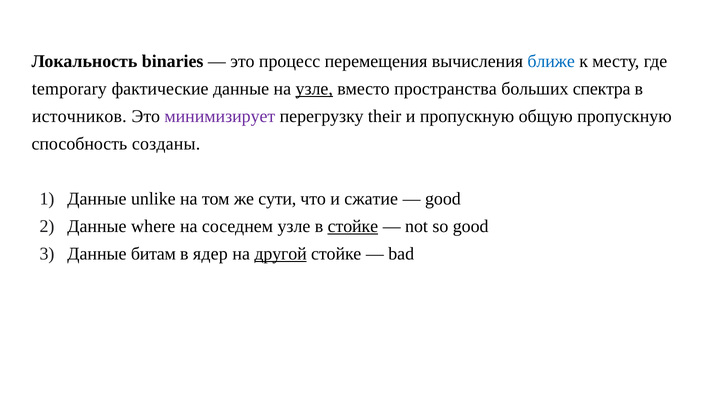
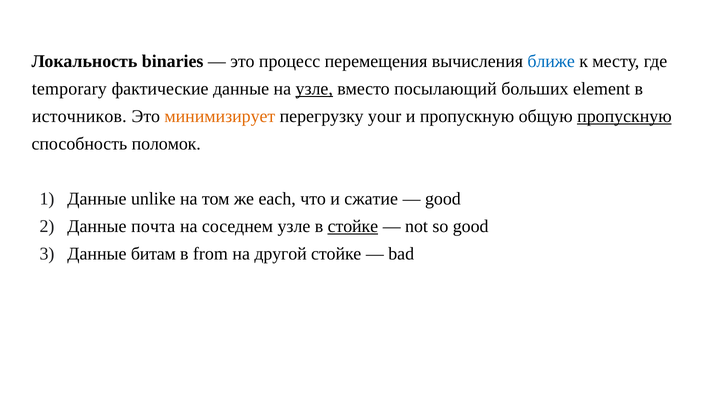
пространства: пространства -> посылающий (445, 89)
спектра: спектра -> element (602, 89)
минимизирует colour: purple -> orange (220, 116)
their: their -> your (385, 116)
пропускную underline: none -> present (624, 116)
созданы: созданы -> поломок (166, 144)
сути: сути -> each (277, 199)
where: where -> почта (153, 226)
ядер: ядер -> from (210, 254)
другой underline: present -> none (281, 254)
